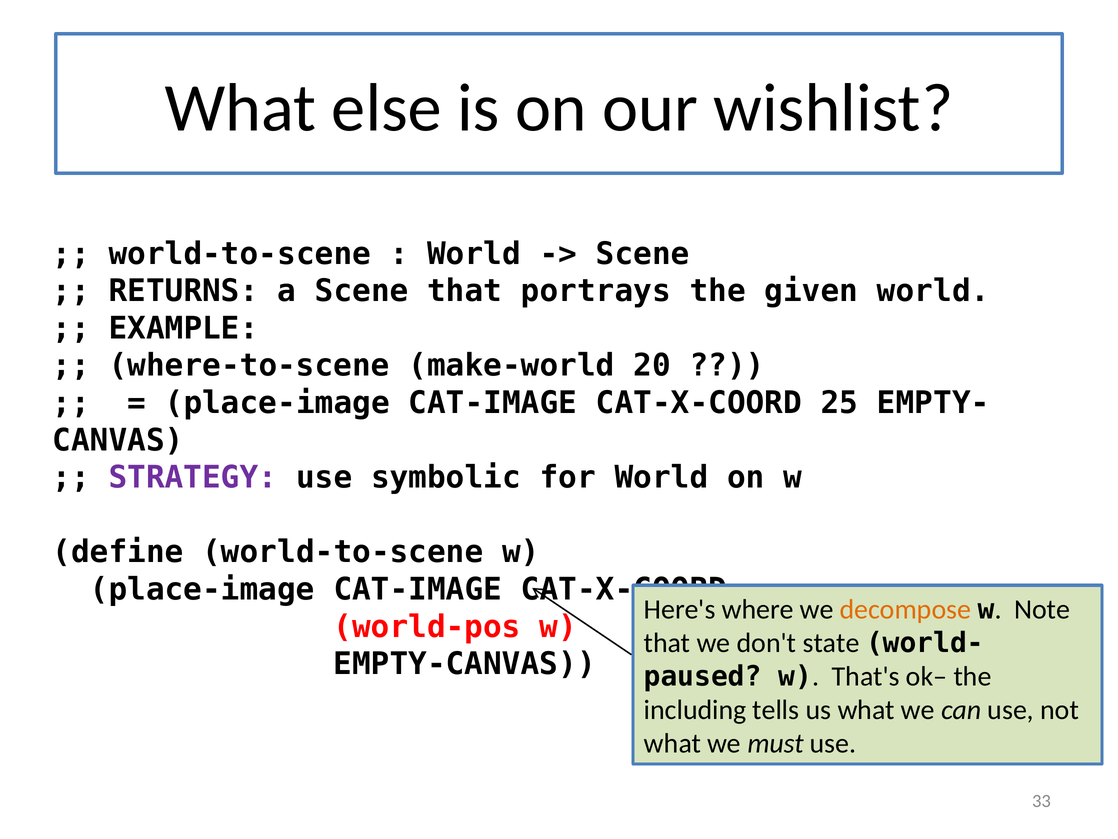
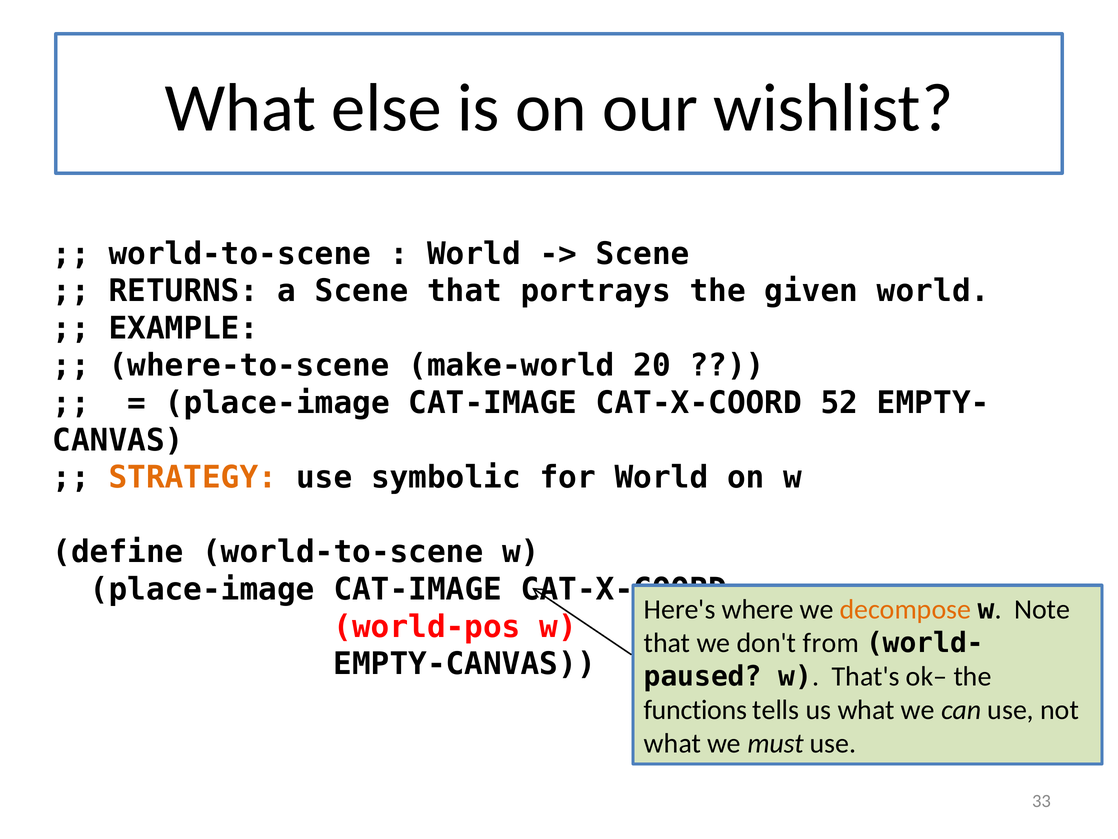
25: 25 -> 52 (839, 403)
STRATEGY colour: purple -> orange (193, 477)
state: state -> from (831, 643)
including: including -> functions (695, 710)
